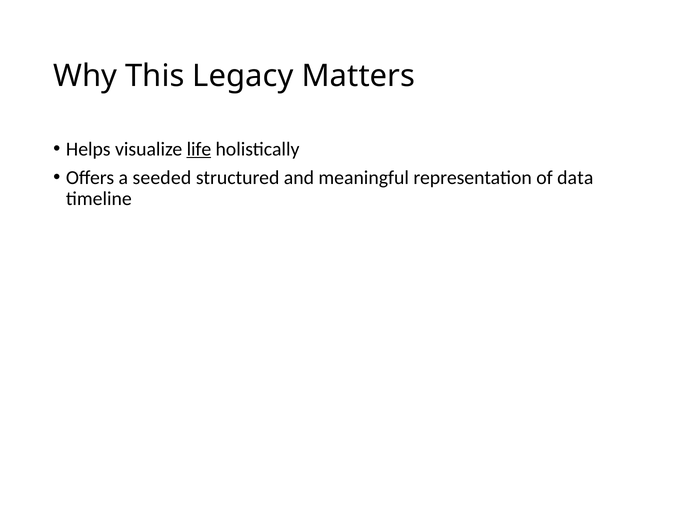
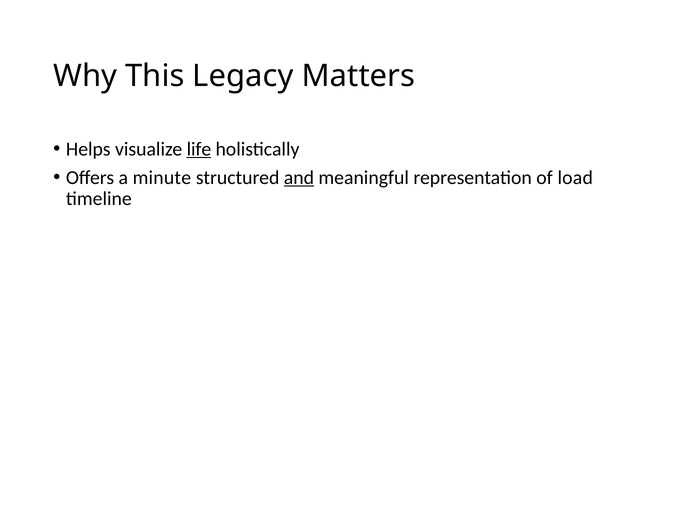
seeded: seeded -> minute (162, 177)
and underline: none -> present (299, 177)
data: data -> load (575, 177)
